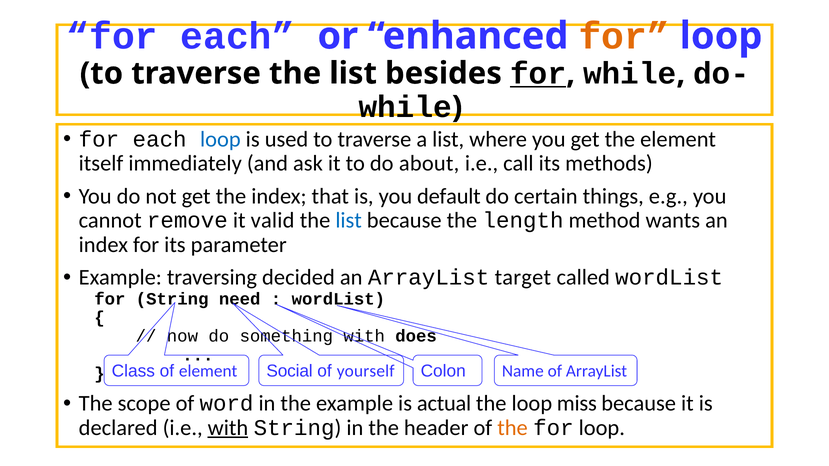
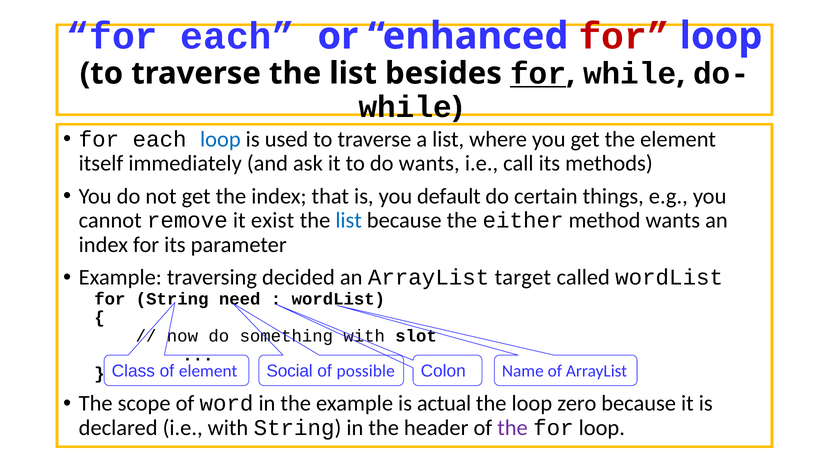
for colour: orange -> red (624, 36)
do about: about -> wants (429, 163)
valid: valid -> exist (273, 221)
length: length -> either (523, 221)
does: does -> slot (416, 336)
yourself: yourself -> possible (366, 371)
miss: miss -> zero (577, 404)
with underline: present -> none (228, 428)
the colour: orange -> purple (513, 428)
